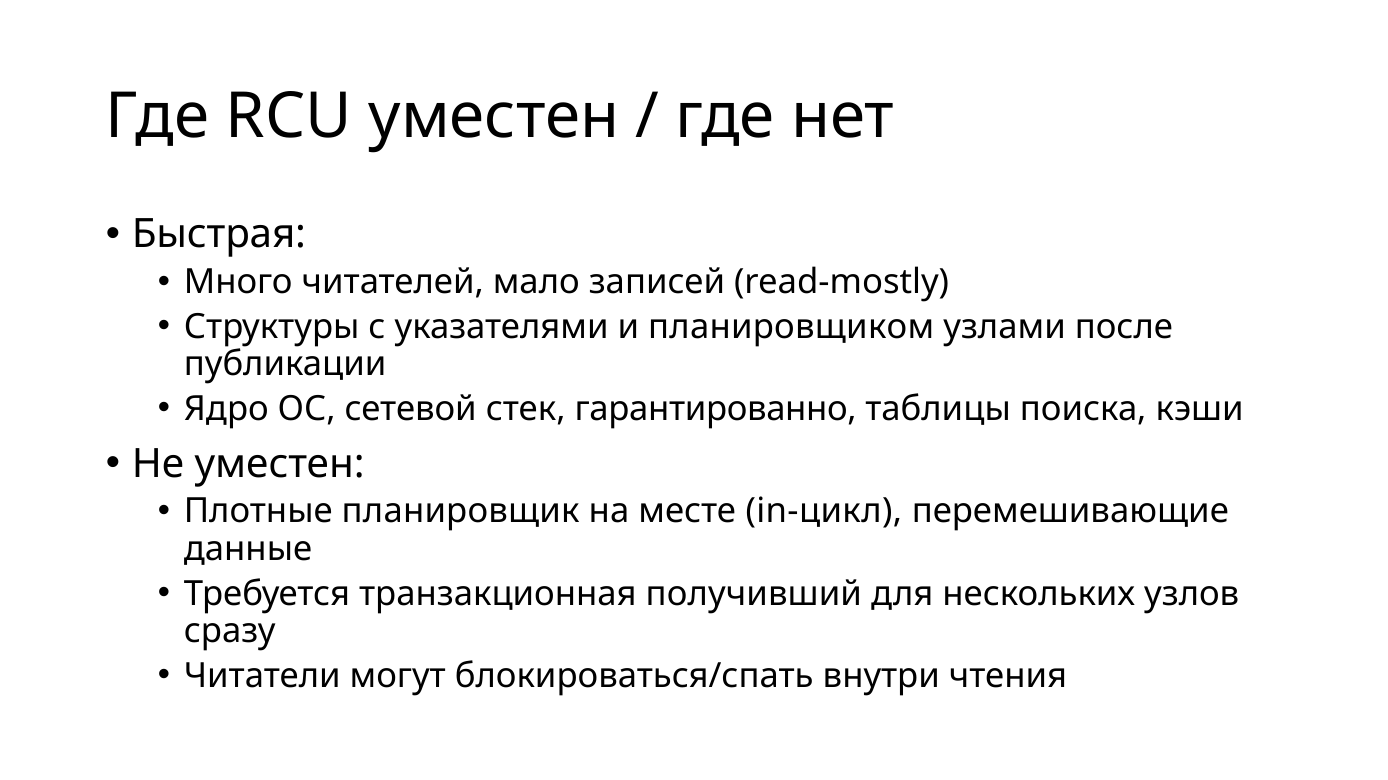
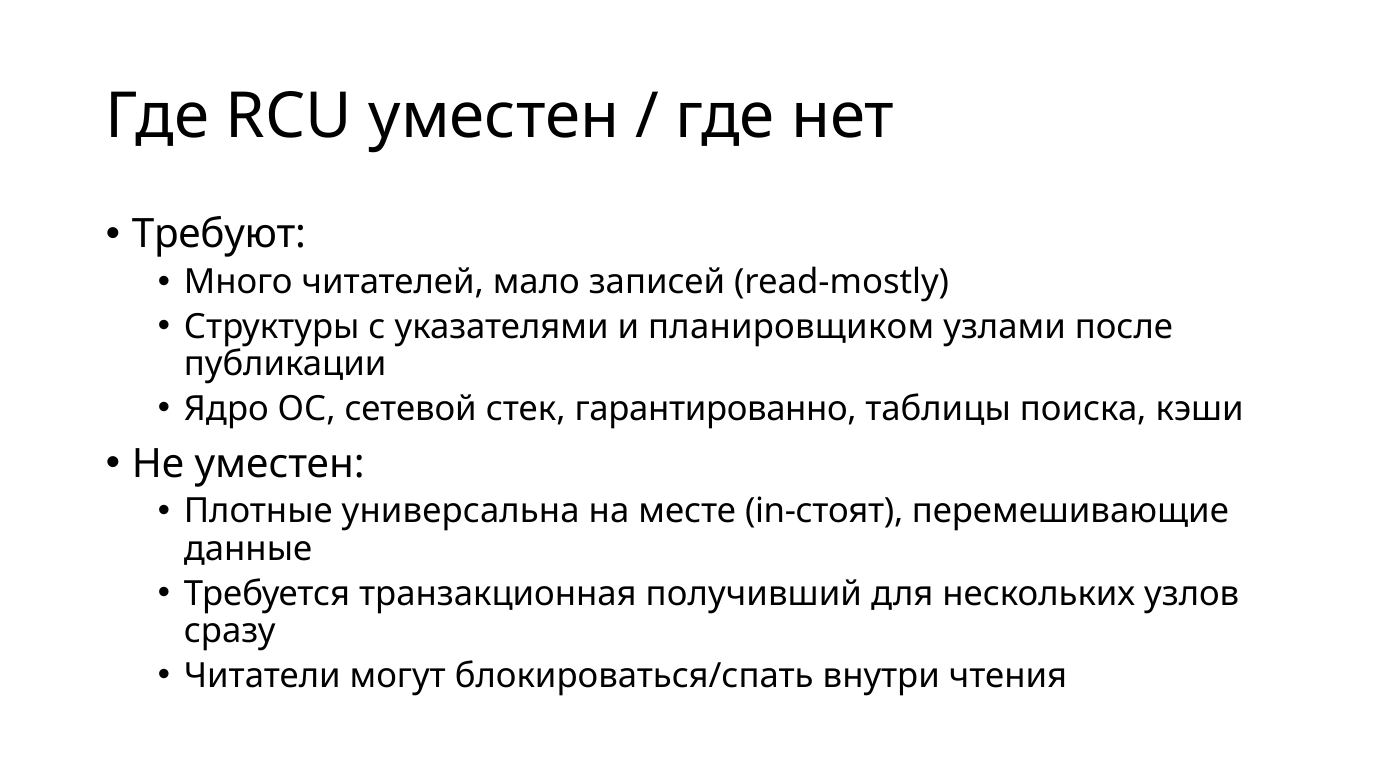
Быстрая: Быстрая -> Требуют (219, 235)
планировщик: планировщик -> универсальна (461, 512)
in-цикл: in-цикл -> in-стоят (824, 512)
